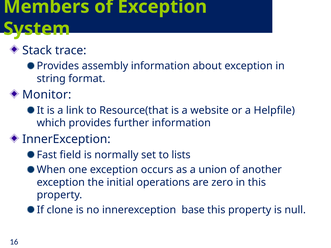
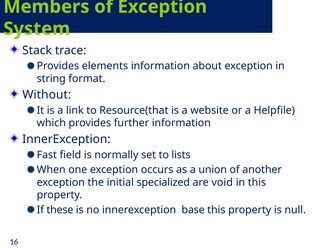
assembly: assembly -> elements (105, 66)
Monitor: Monitor -> Without (47, 95)
operations: operations -> specialized (163, 182)
zero: zero -> void (222, 182)
clone: clone -> these (60, 210)
